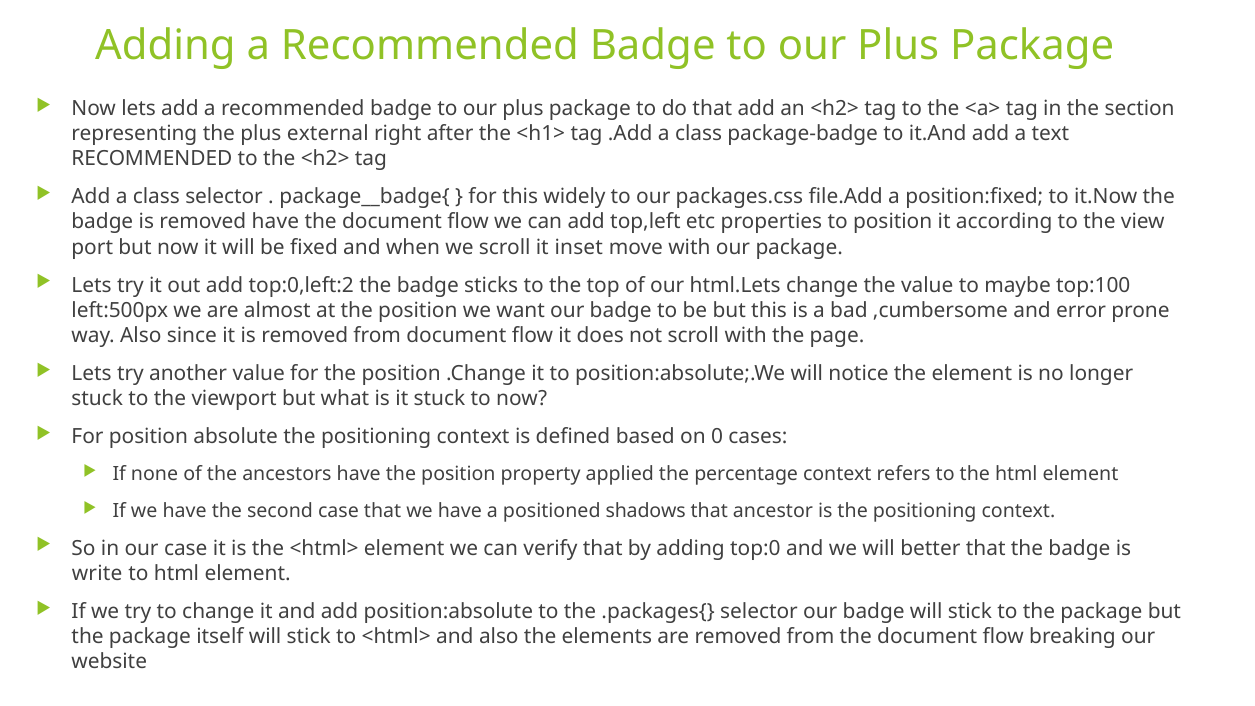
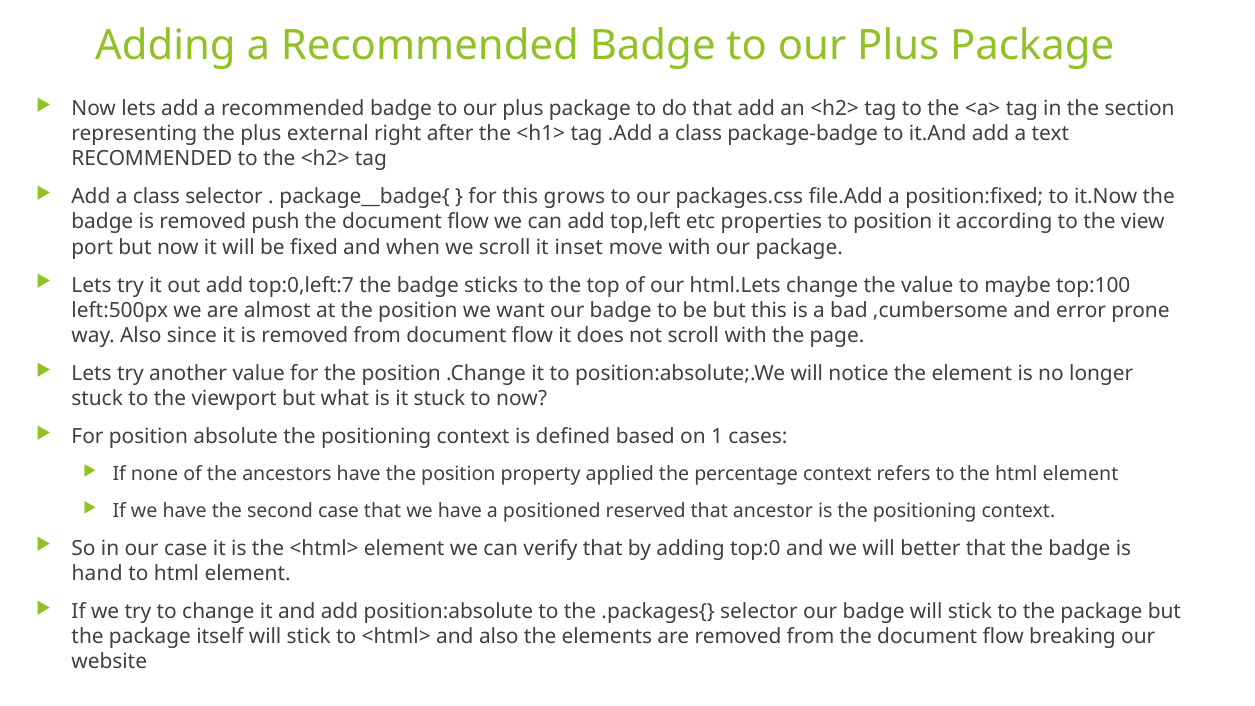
widely: widely -> grows (574, 197)
removed have: have -> push (276, 222)
top:0,left:2: top:0,left:2 -> top:0,left:7 (301, 285)
0: 0 -> 1 (717, 437)
shadows: shadows -> reserved (646, 511)
write: write -> hand (97, 573)
